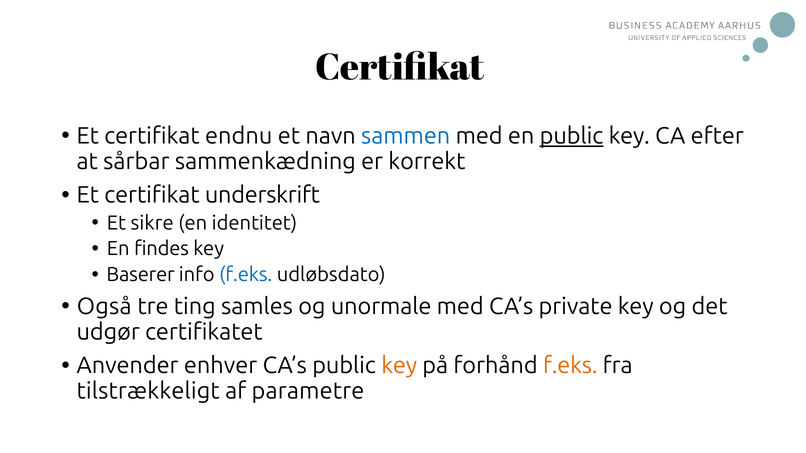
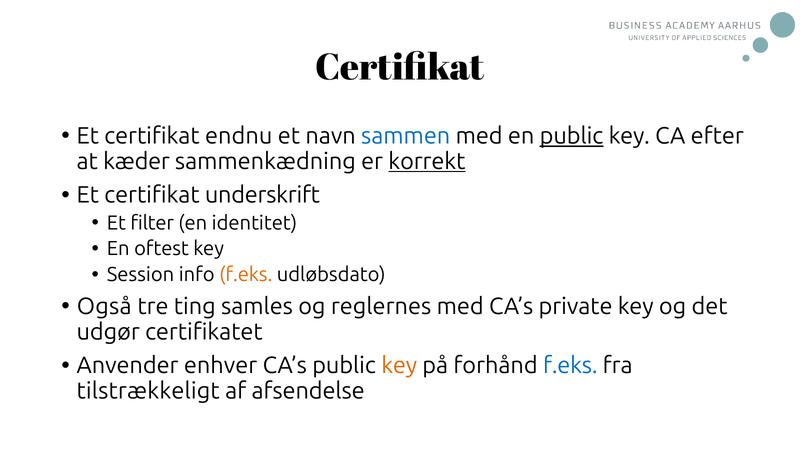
sårbar: sårbar -> kæder (137, 162)
korrekt underline: none -> present (427, 162)
sikre: sikre -> filter (152, 223)
findes: findes -> oftest (162, 249)
Baserer: Baserer -> Session (140, 275)
f.eks colour: blue -> orange (246, 275)
unormale: unormale -> reglernes (381, 307)
f.eks colour: orange -> blue (570, 366)
parametre: parametre -> afsendelse (308, 391)
